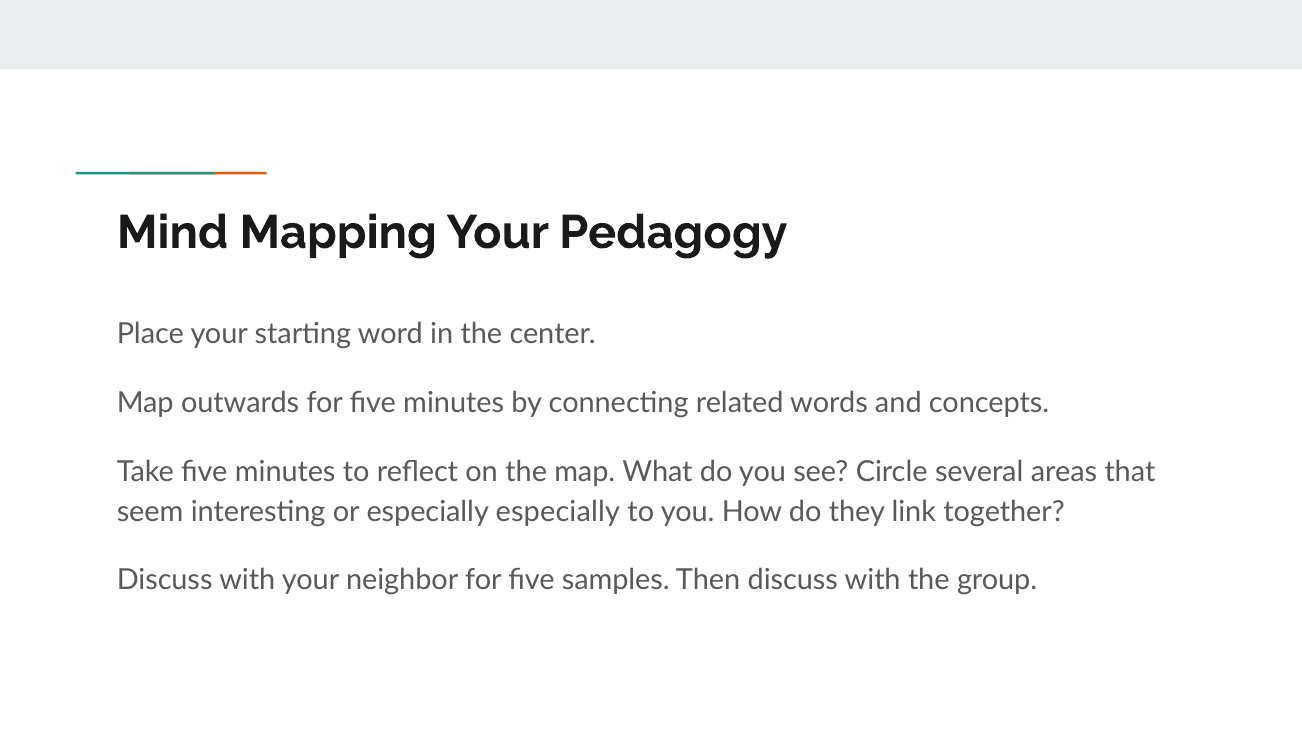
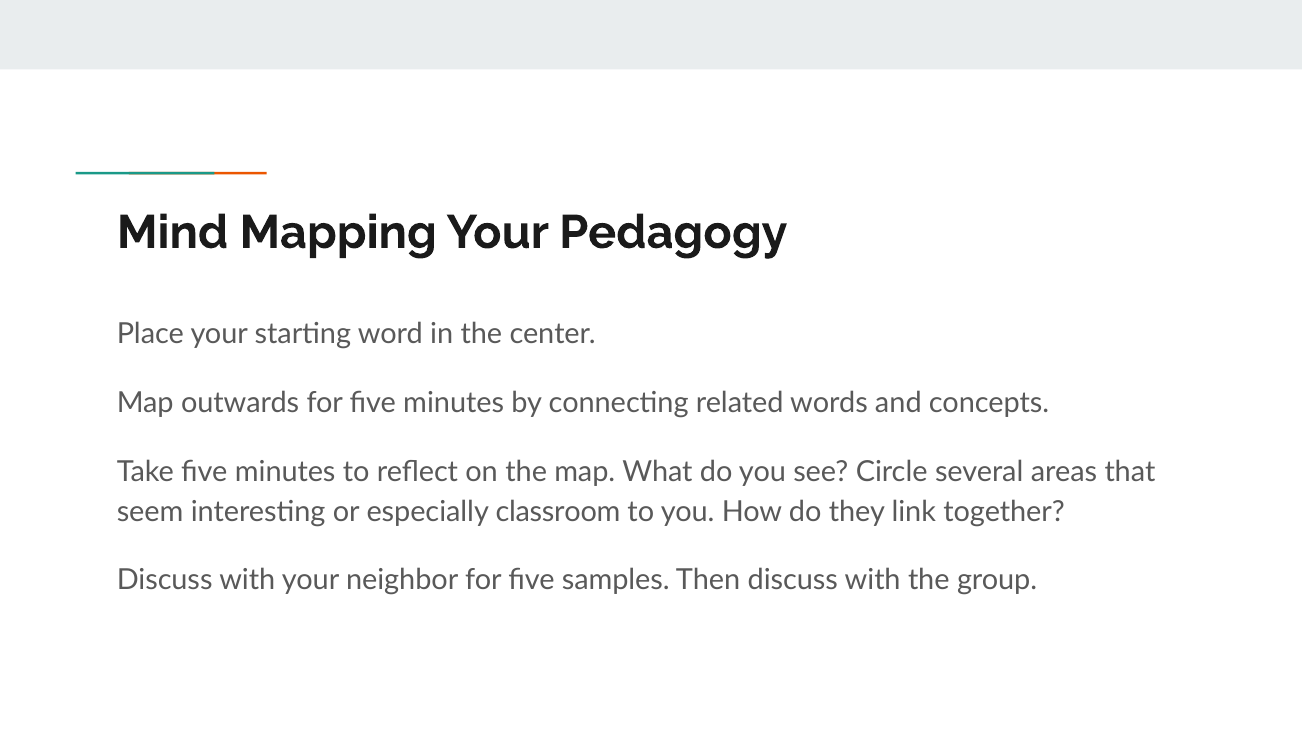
especially especially: especially -> classroom (558, 511)
